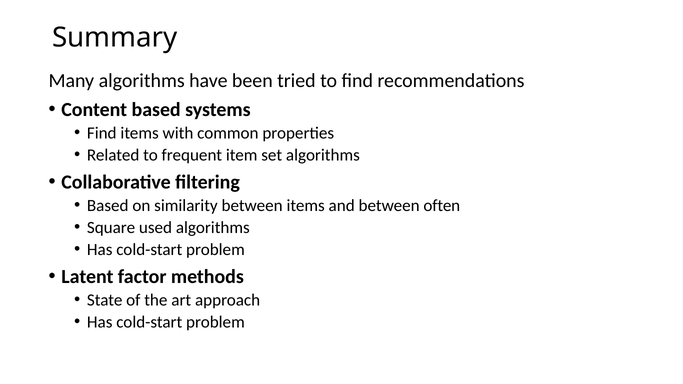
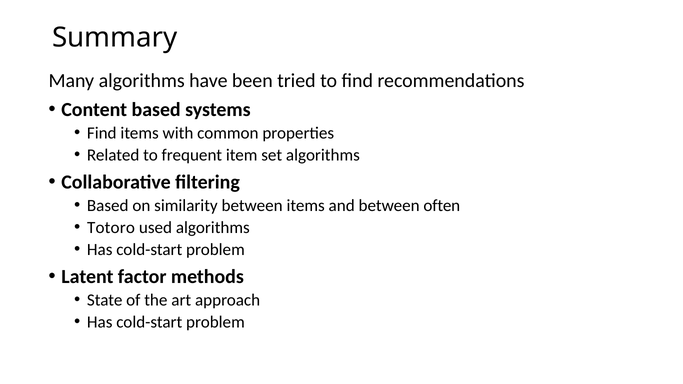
Square: Square -> Totoro (111, 228)
